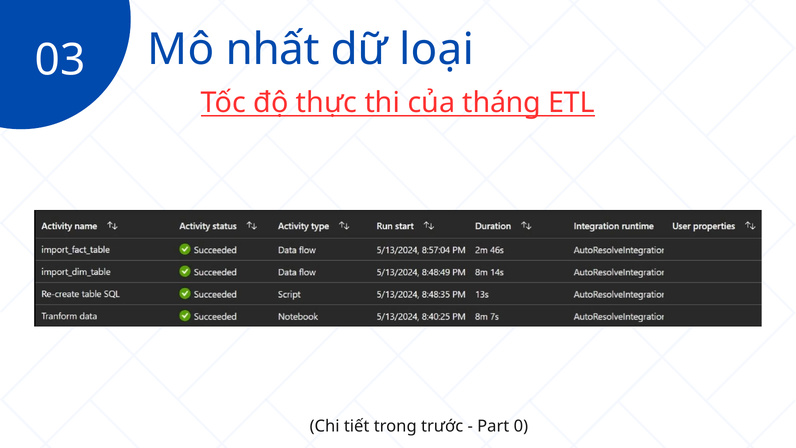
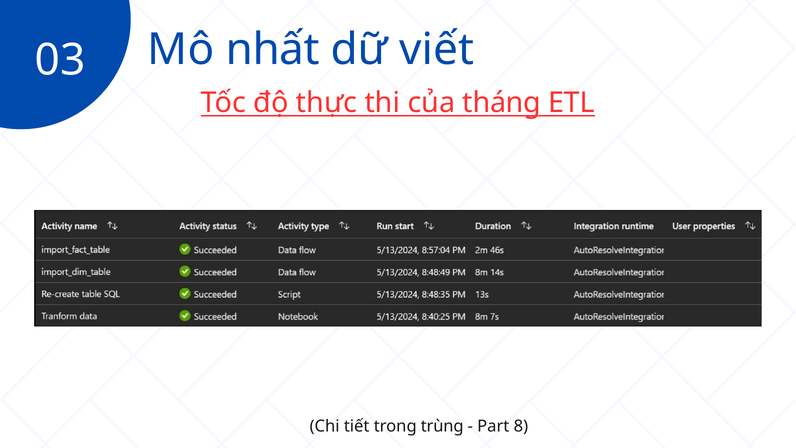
loại: loại -> viết (437, 50)
trước: trước -> trùng (442, 426)
0: 0 -> 8 (521, 426)
